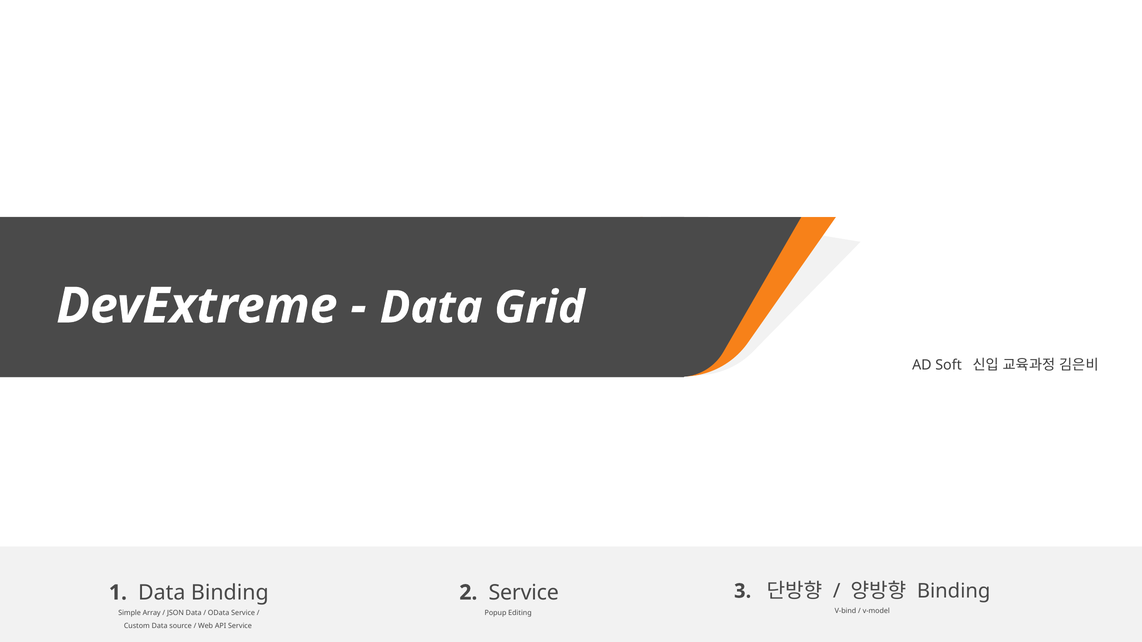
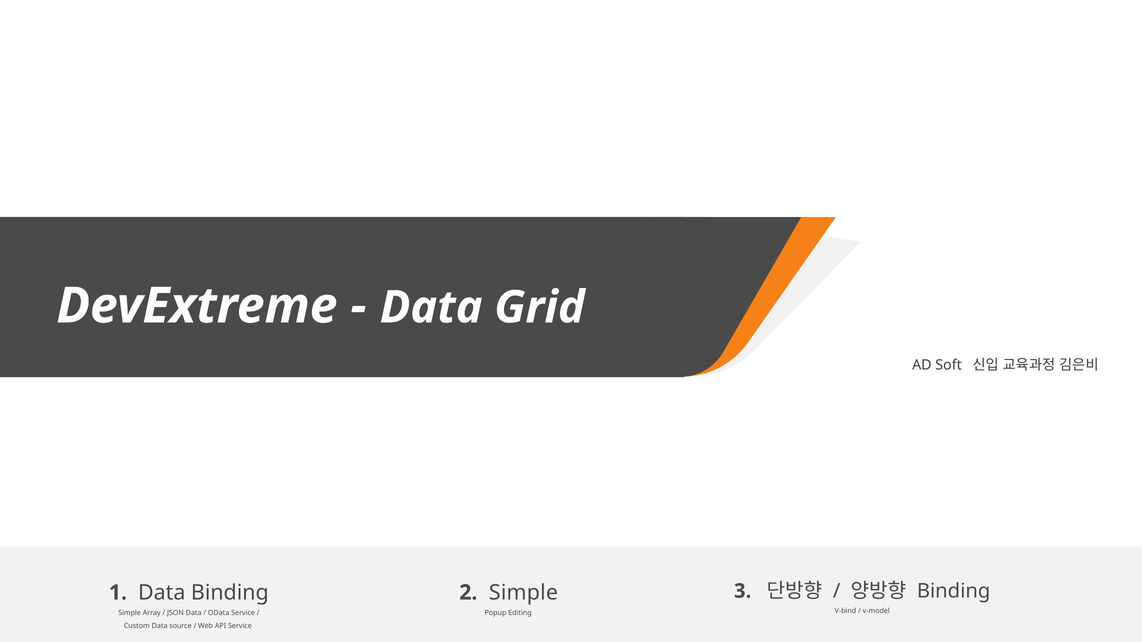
2 Service: Service -> Simple (523, 593)
